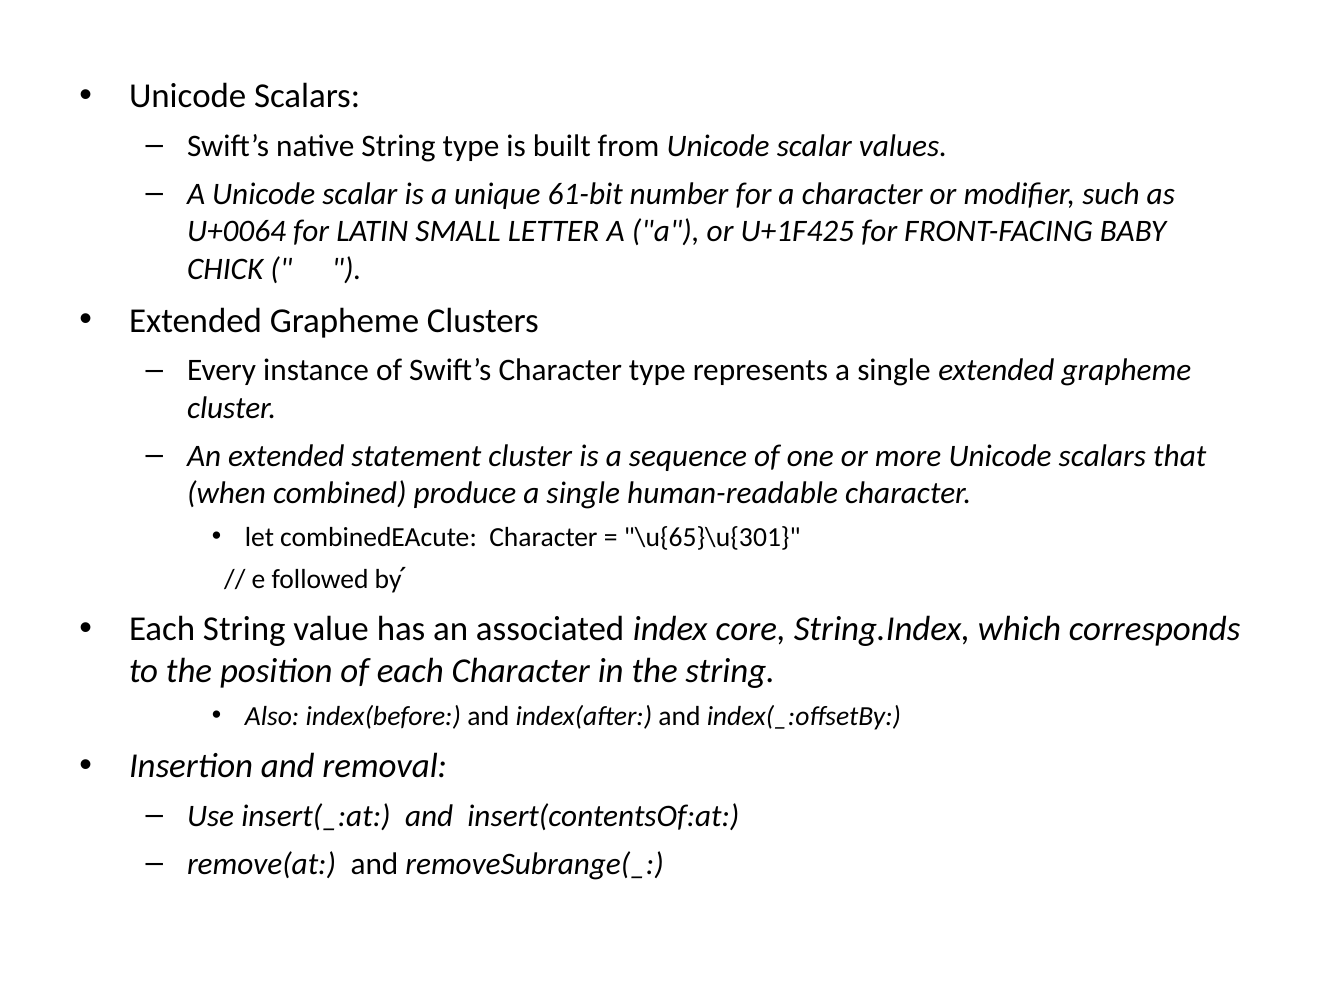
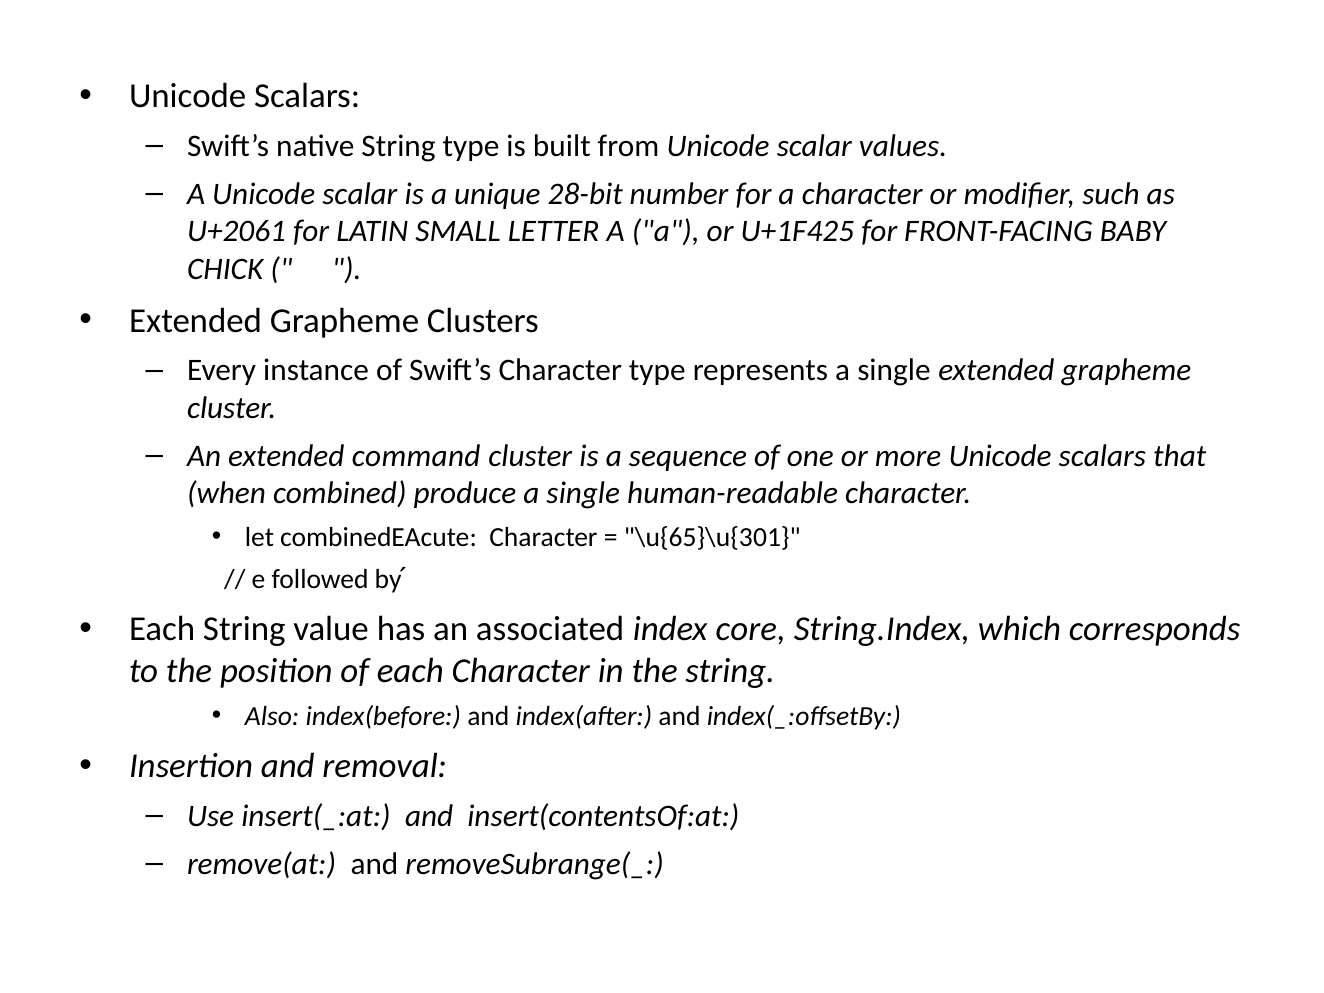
61-bit: 61-bit -> 28-bit (585, 194)
U+0064: U+0064 -> U+2061 (237, 231)
statement: statement -> command (416, 456)
